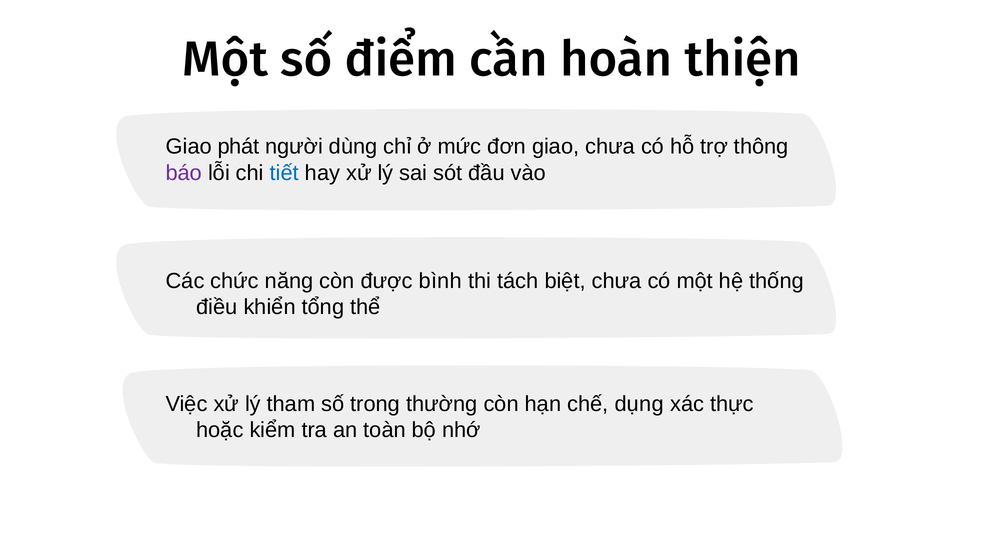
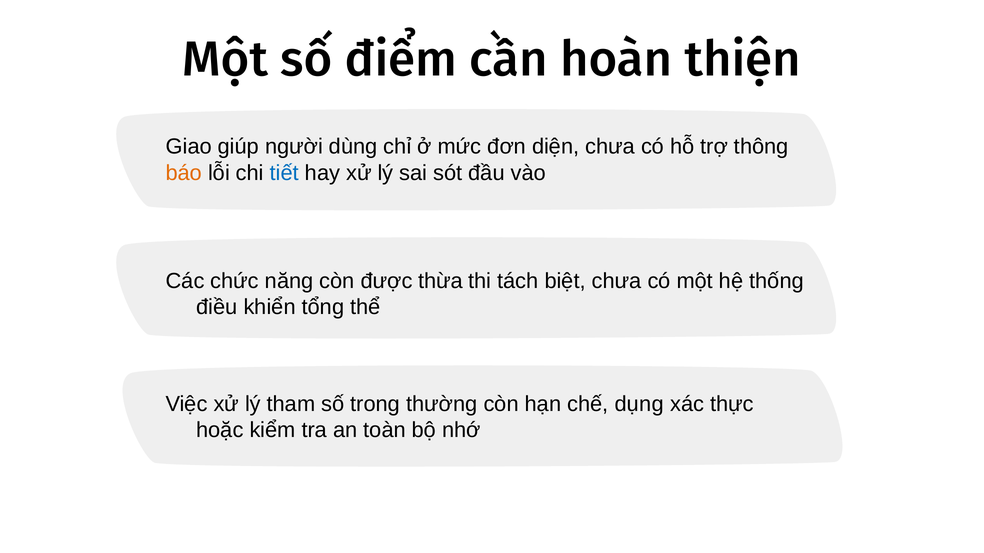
phát: phát -> giúp (238, 147)
đơn giao: giao -> diện (556, 147)
báo colour: purple -> orange (184, 173)
bình: bình -> thừa (441, 281)
